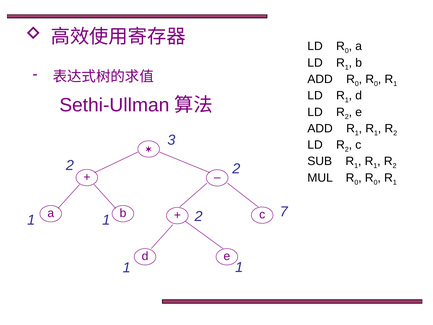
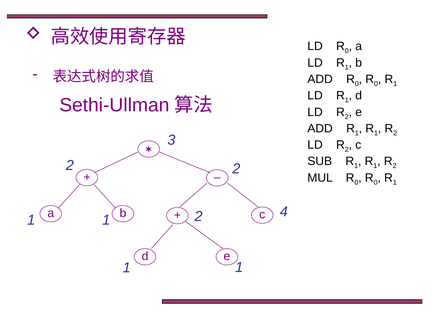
7: 7 -> 4 (284, 212)
